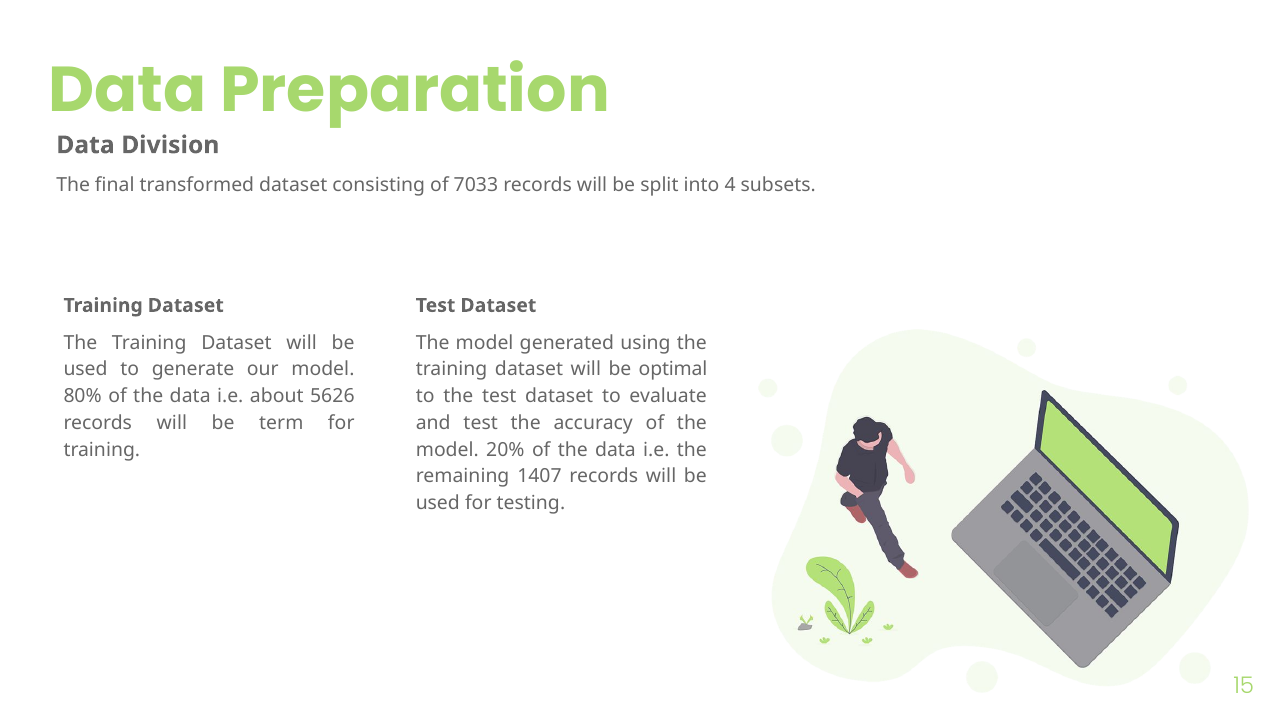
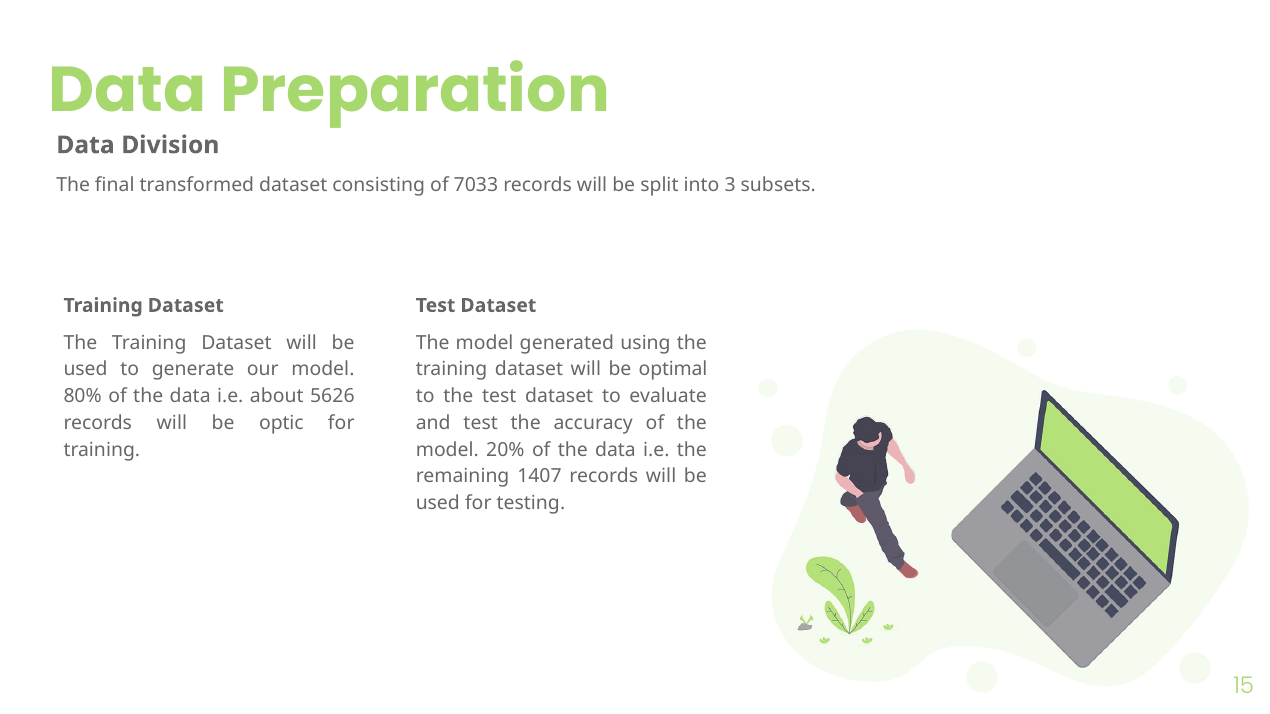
4: 4 -> 3 (730, 185)
term: term -> optic (281, 423)
